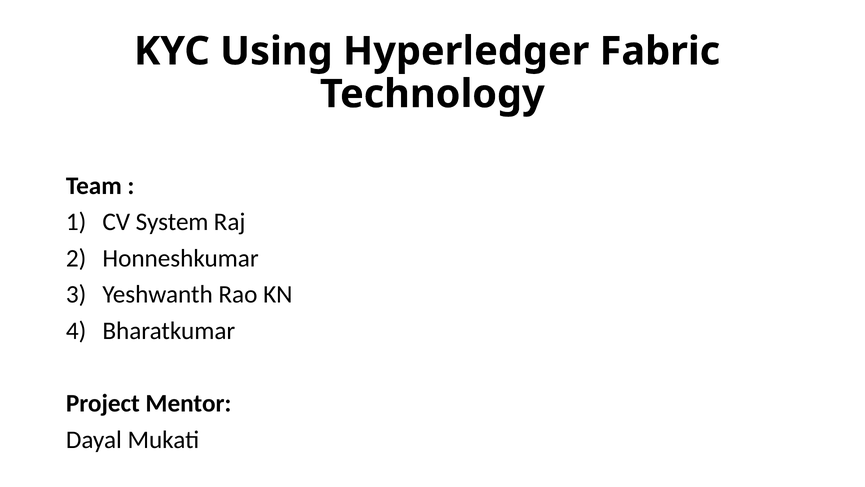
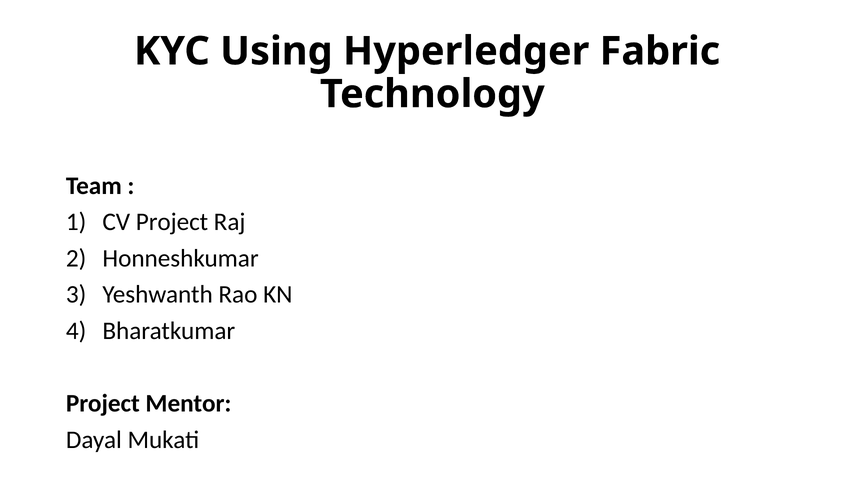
CV System: System -> Project (172, 222)
